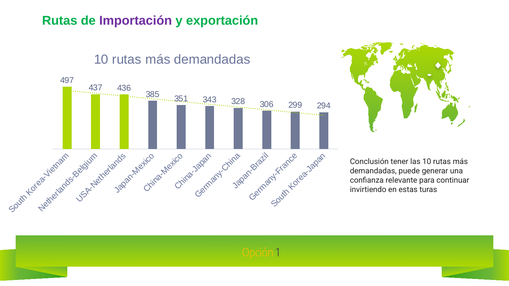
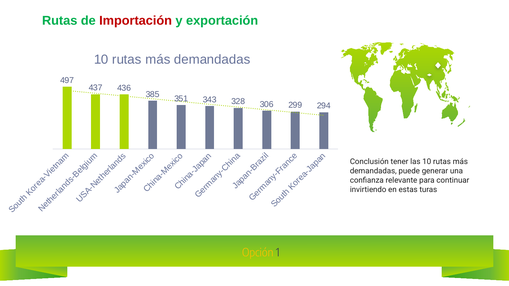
Importación colour: purple -> red (136, 21)
